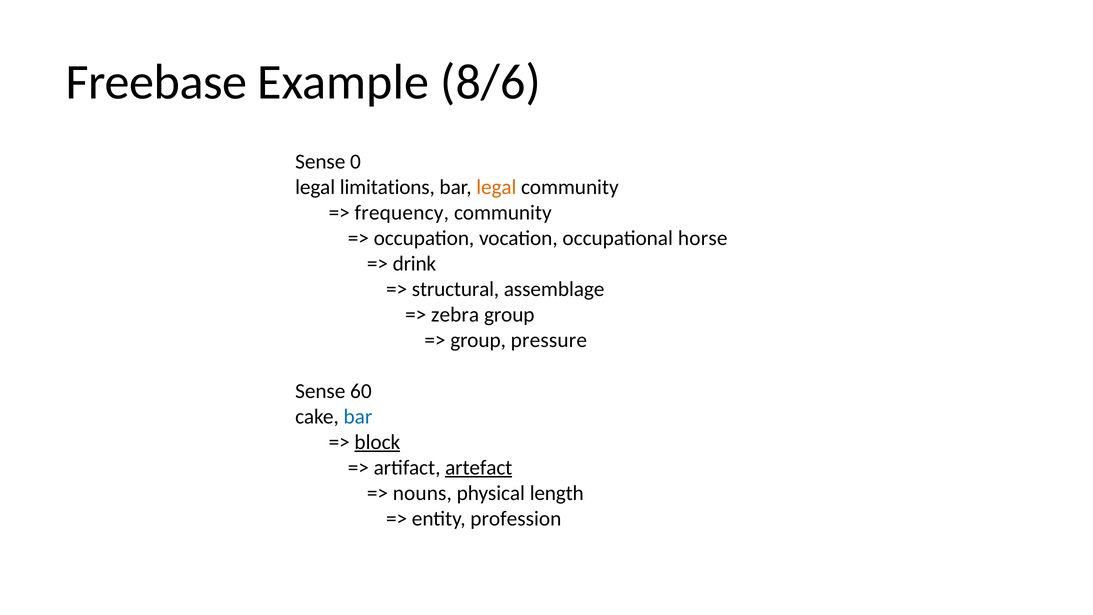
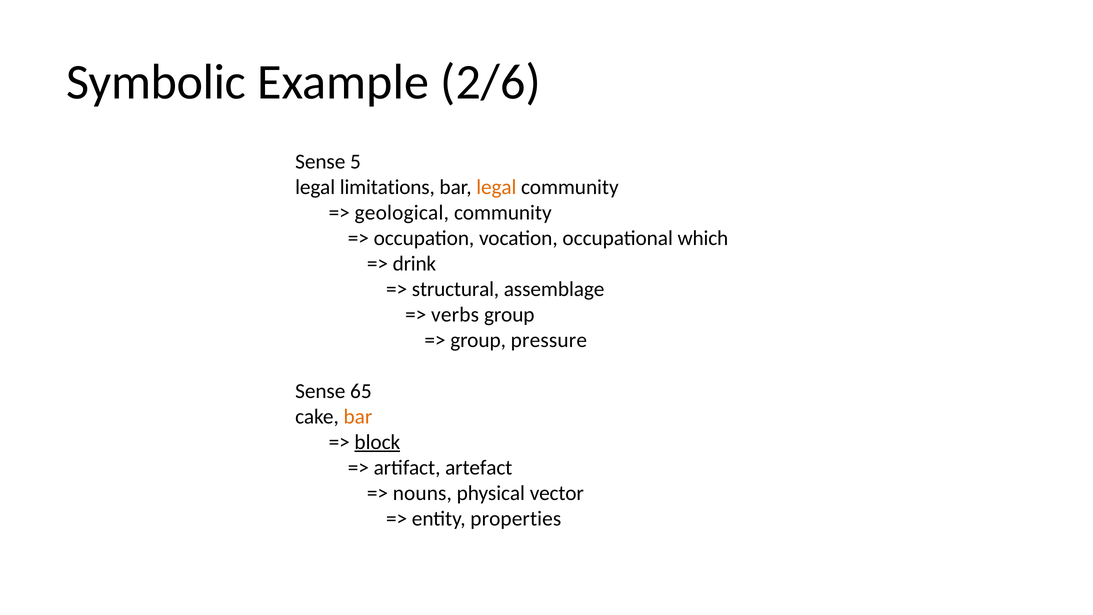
Freebase: Freebase -> Symbolic (156, 82)
8/6: 8/6 -> 2/6 (491, 82)
0: 0 -> 5 (356, 162)
frequency: frequency -> geological (402, 212)
horse: horse -> which (703, 238)
zebra: zebra -> verbs (455, 314)
60: 60 -> 65 (361, 391)
bar colour: blue -> orange (358, 416)
artefact underline: present -> none (479, 467)
length: length -> vector (557, 493)
profession: profession -> properties (516, 518)
